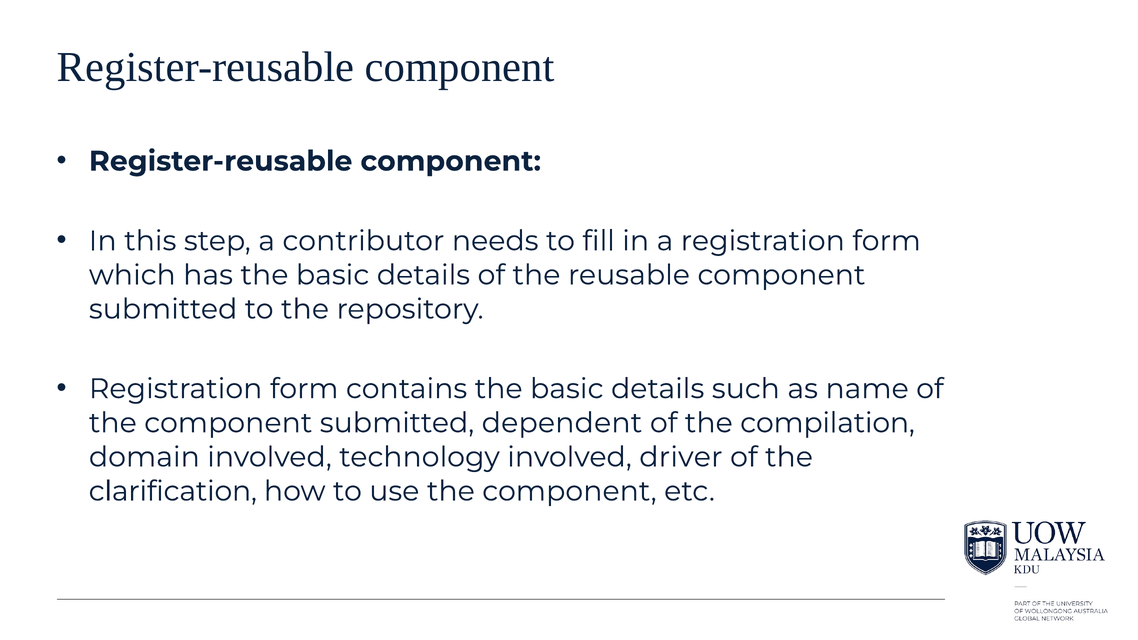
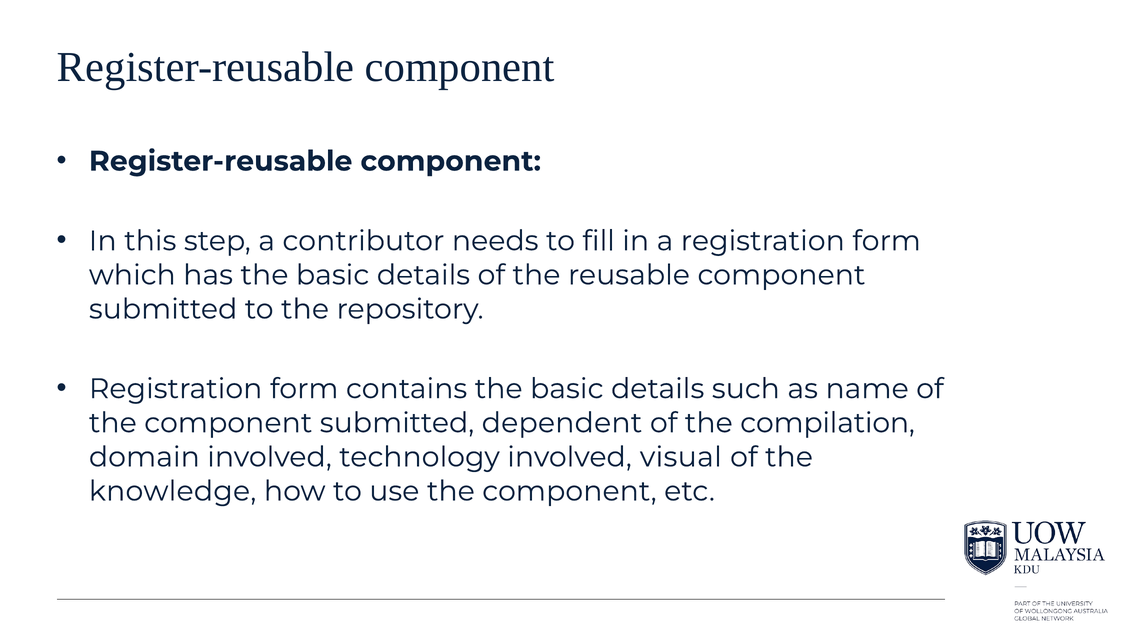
driver: driver -> visual (681, 457)
clarification: clarification -> knowledge (173, 491)
